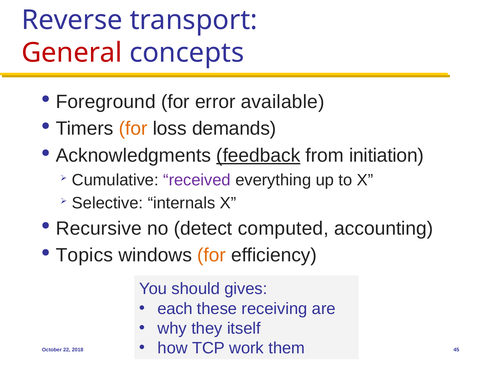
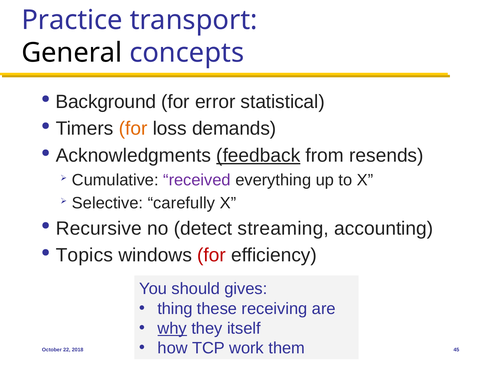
Reverse: Reverse -> Practice (72, 20)
General colour: red -> black (72, 53)
Foreground: Foreground -> Background (106, 102)
available: available -> statistical (283, 102)
initiation: initiation -> resends (386, 155)
internals: internals -> carefully (181, 203)
computed: computed -> streaming (283, 228)
for colour: orange -> red (212, 255)
each: each -> thing (175, 308)
why underline: none -> present (172, 328)
